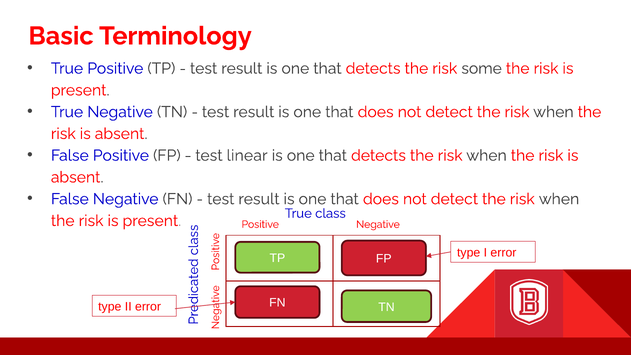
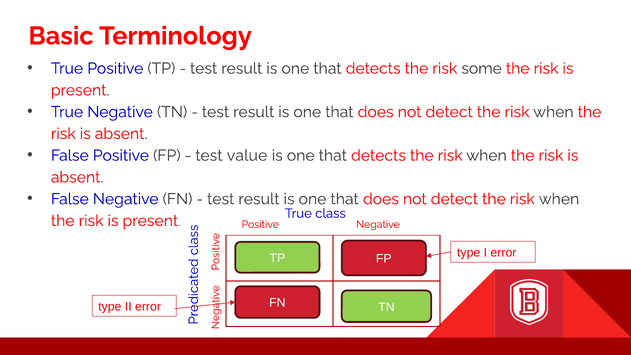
linear: linear -> value (247, 155)
